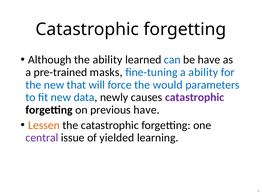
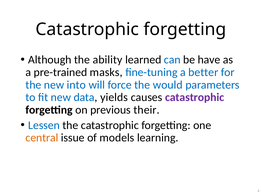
a ability: ability -> better (203, 72)
that: that -> into (76, 85)
newly: newly -> yields (114, 98)
previous have: have -> their (147, 110)
Lessen colour: orange -> blue (44, 125)
central colour: purple -> orange (42, 138)
yielded: yielded -> models (117, 138)
